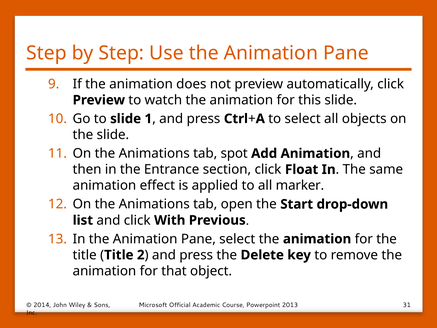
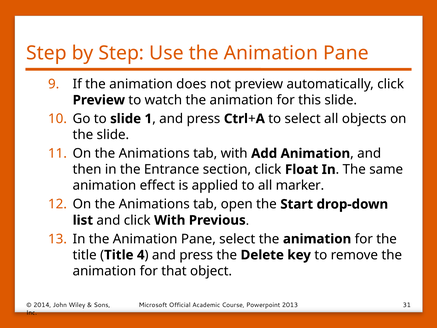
tab spot: spot -> with (234, 153)
2: 2 -> 4 (141, 255)
